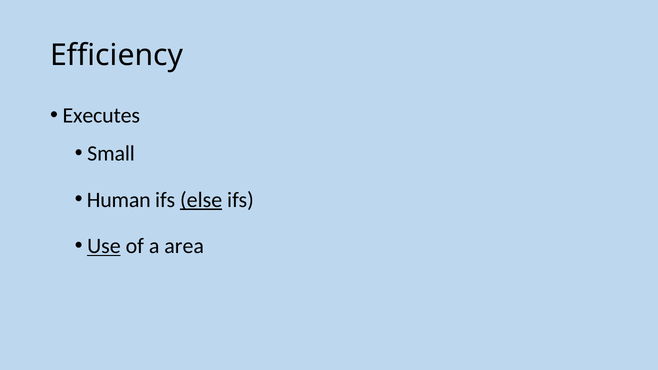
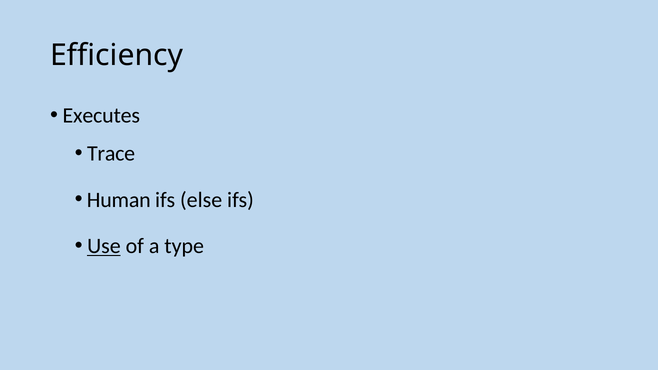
Small: Small -> Trace (111, 154)
else underline: present -> none (201, 200)
area: area -> type (184, 246)
